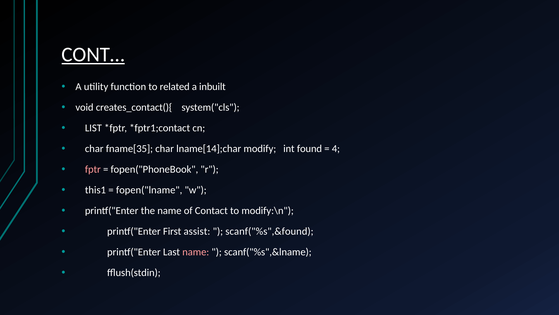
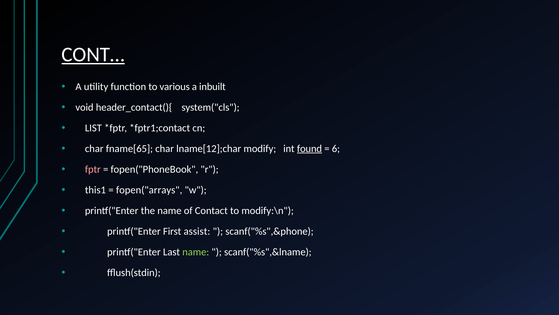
related: related -> various (175, 86)
creates_contact(){: creates_contact(){ -> header_contact(){ (134, 107)
fname[35: fname[35 -> fname[65 (129, 148)
lname[14];char: lname[14];char -> lname[12];char (209, 148)
found underline: none -> present (309, 148)
4: 4 -> 6 (336, 148)
fopen("lname: fopen("lname -> fopen("arrays (149, 190)
scanf("%s",&found: scanf("%s",&found -> scanf("%s",&phone (269, 231)
name colour: pink -> light green (196, 252)
